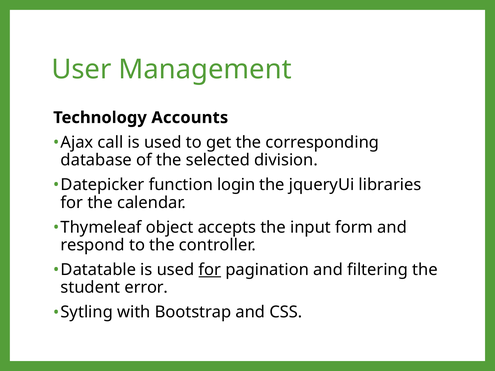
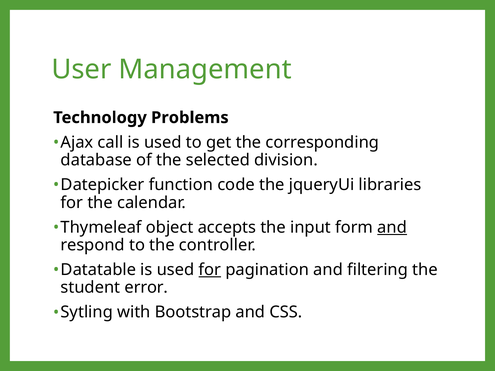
Accounts: Accounts -> Problems (190, 118)
login: login -> code (236, 185)
and underline: none -> present (392, 227)
